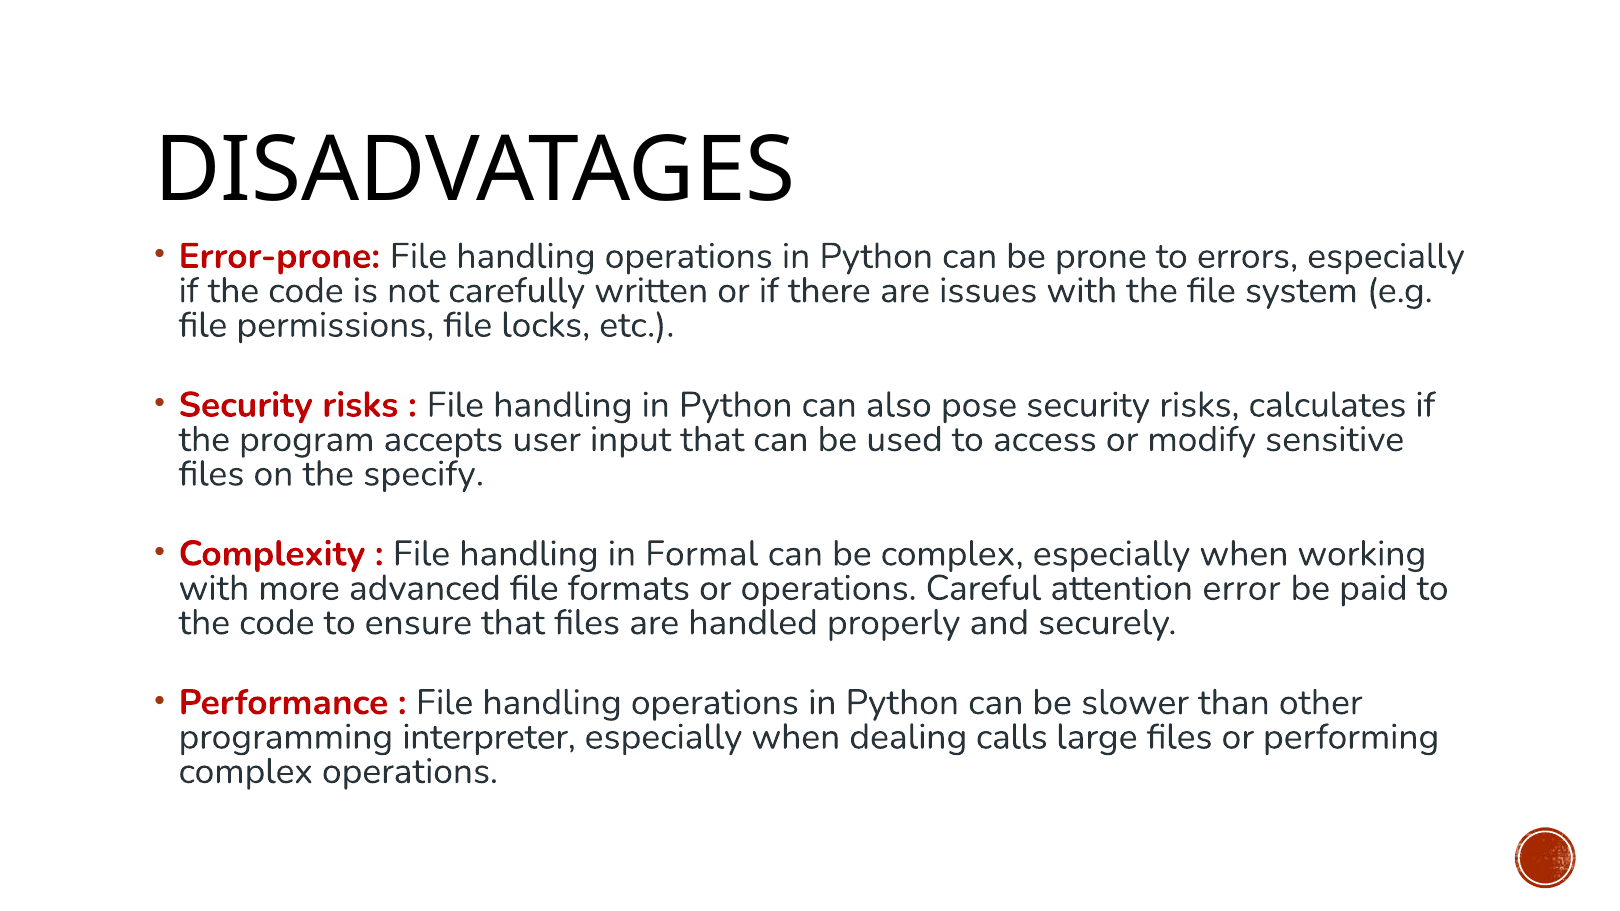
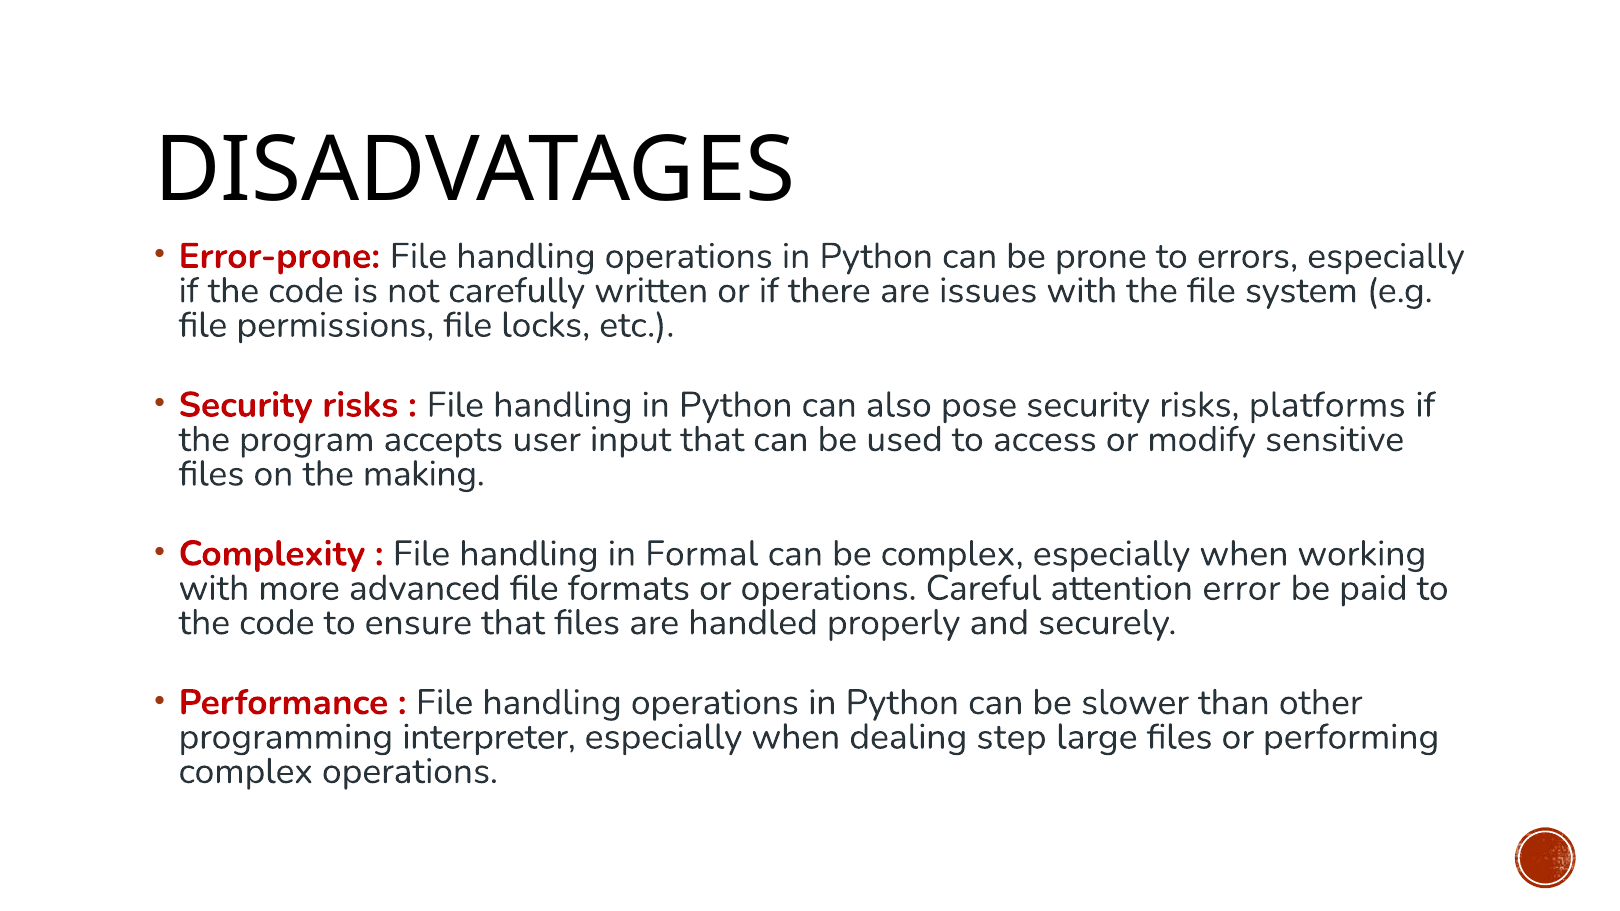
calculates: calculates -> platforms (1327, 405)
specify: specify -> making (424, 474)
calls: calls -> step (1011, 737)
